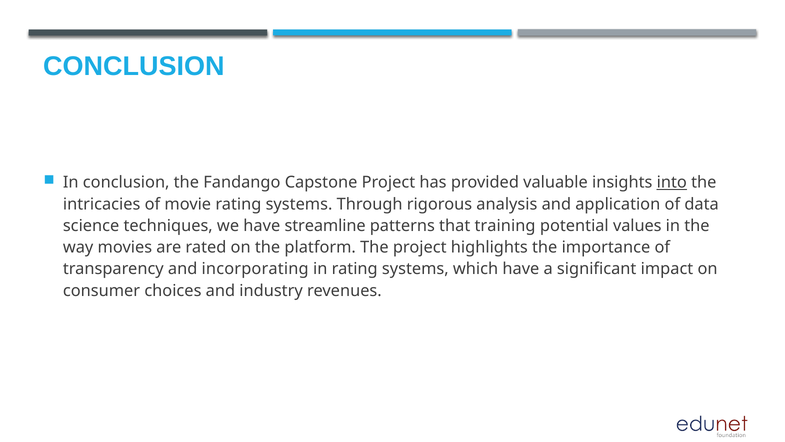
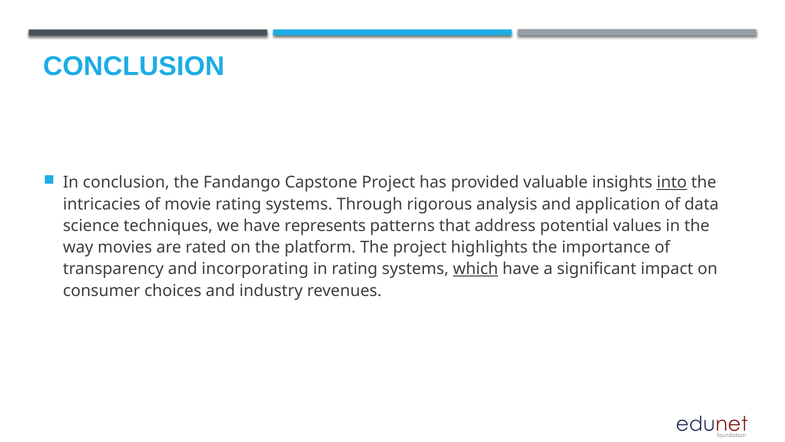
streamline: streamline -> represents (325, 226)
training: training -> address (505, 226)
which underline: none -> present (476, 269)
